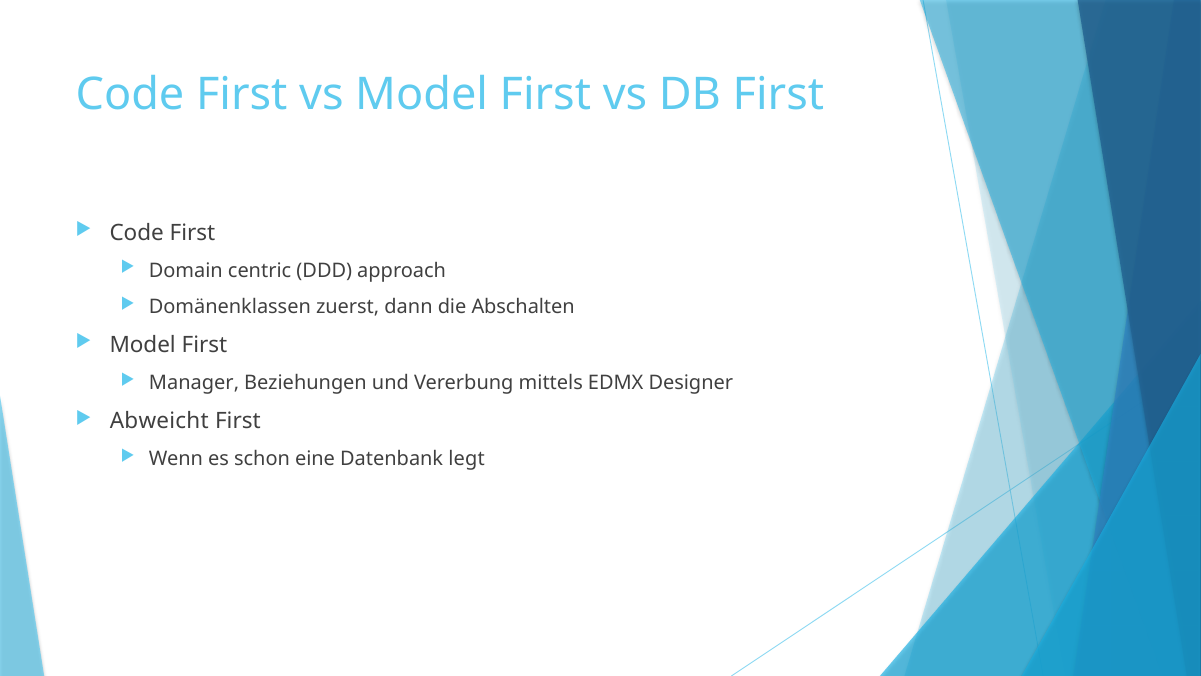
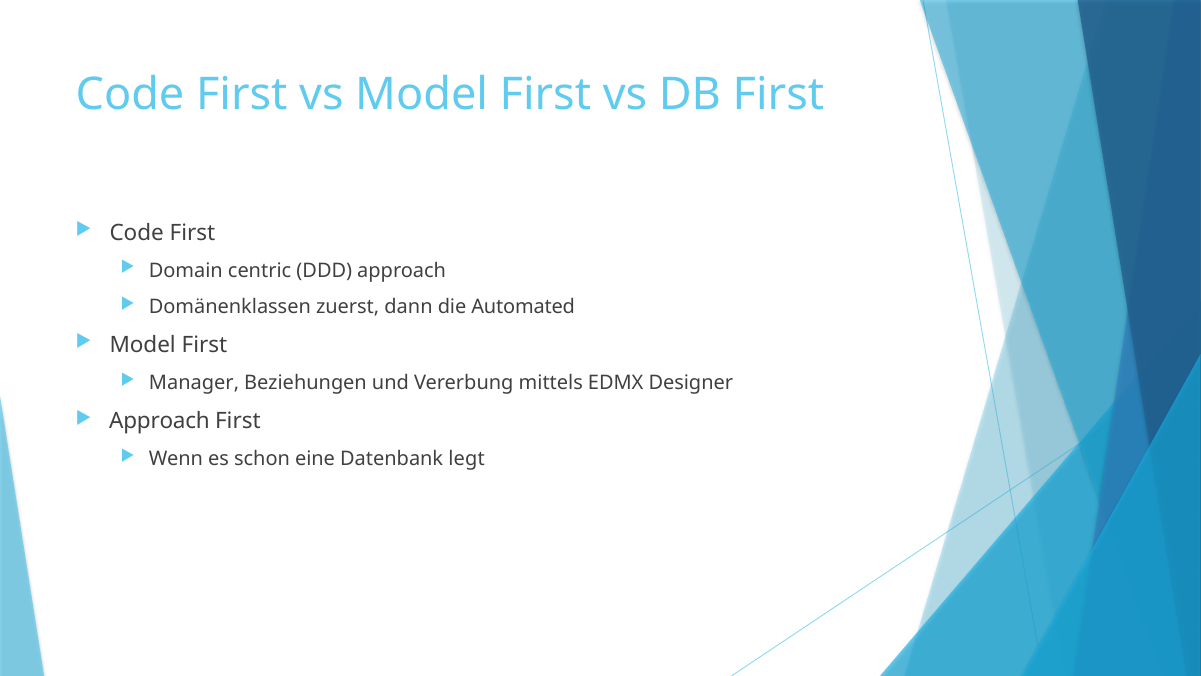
Abschalten: Abschalten -> Automated (523, 307)
Abweicht: Abweicht -> Approach (159, 421)
